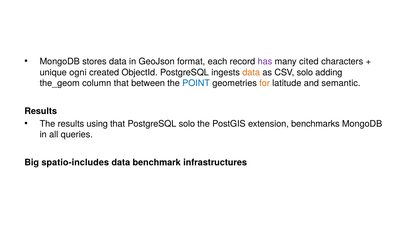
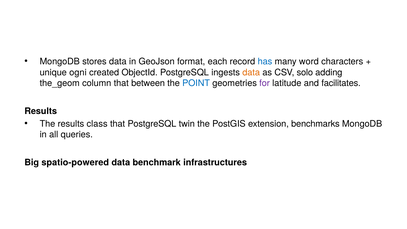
has colour: purple -> blue (265, 62)
cited: cited -> word (309, 62)
for colour: orange -> purple (265, 83)
semantic: semantic -> facilitates (341, 83)
using: using -> class (97, 124)
PostgreSQL solo: solo -> twin (187, 124)
spatio-includes: spatio-includes -> spatio-powered (75, 162)
